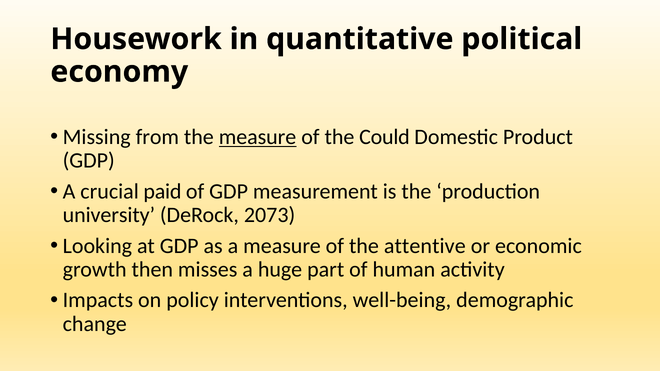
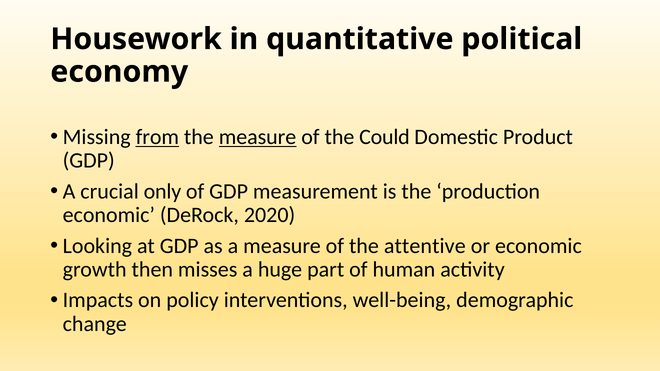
from underline: none -> present (157, 137)
paid: paid -> only (162, 191)
university: university -> economic (109, 215)
2073: 2073 -> 2020 (270, 215)
